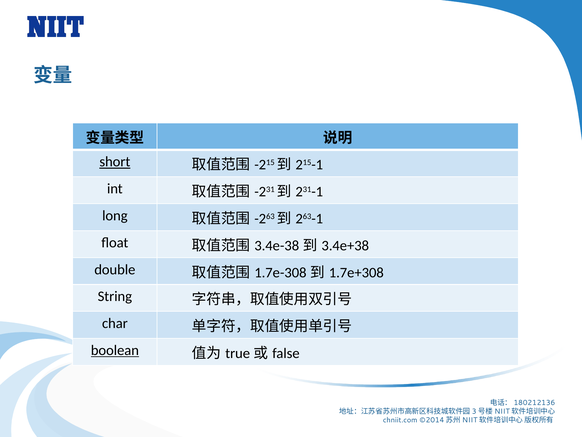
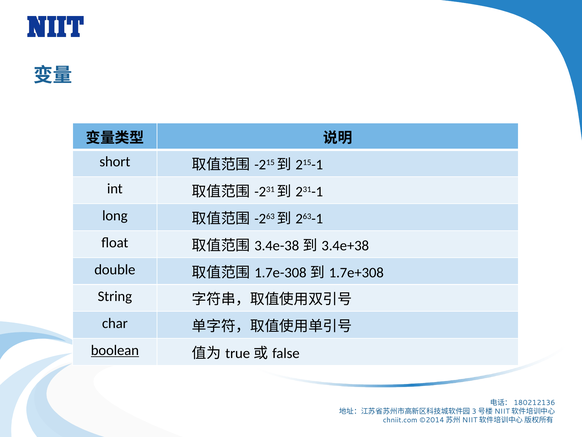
short underline: present -> none (115, 162)
